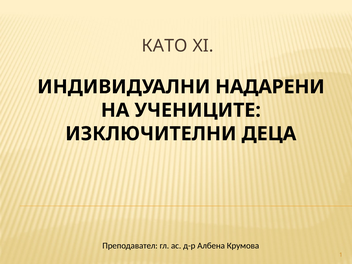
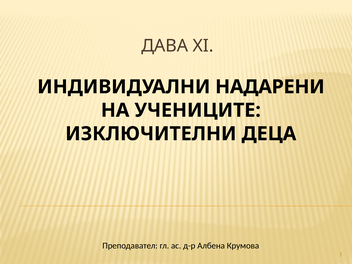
КАТО: КАТО -> ДАВА (165, 46)
